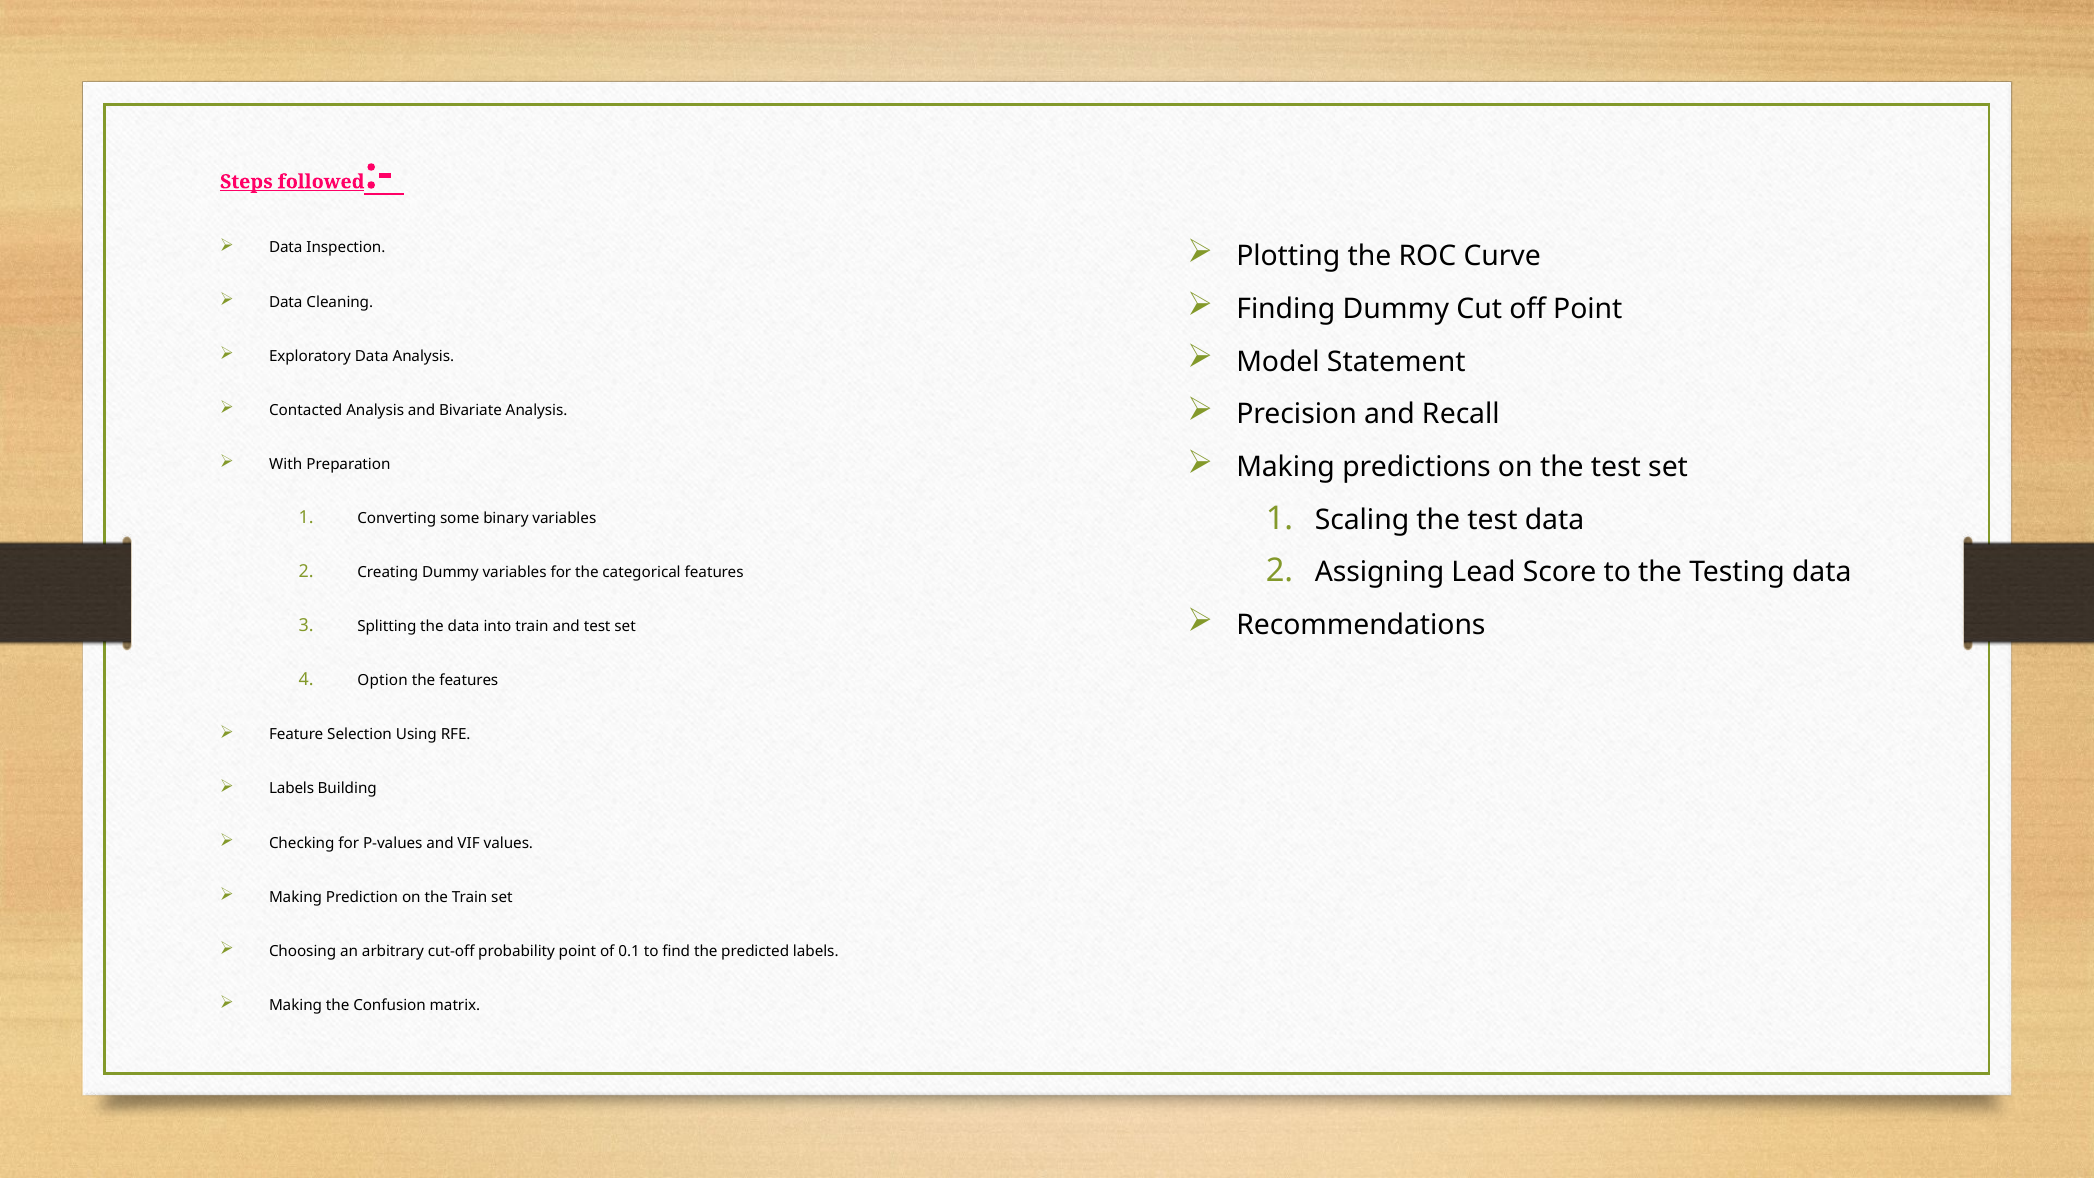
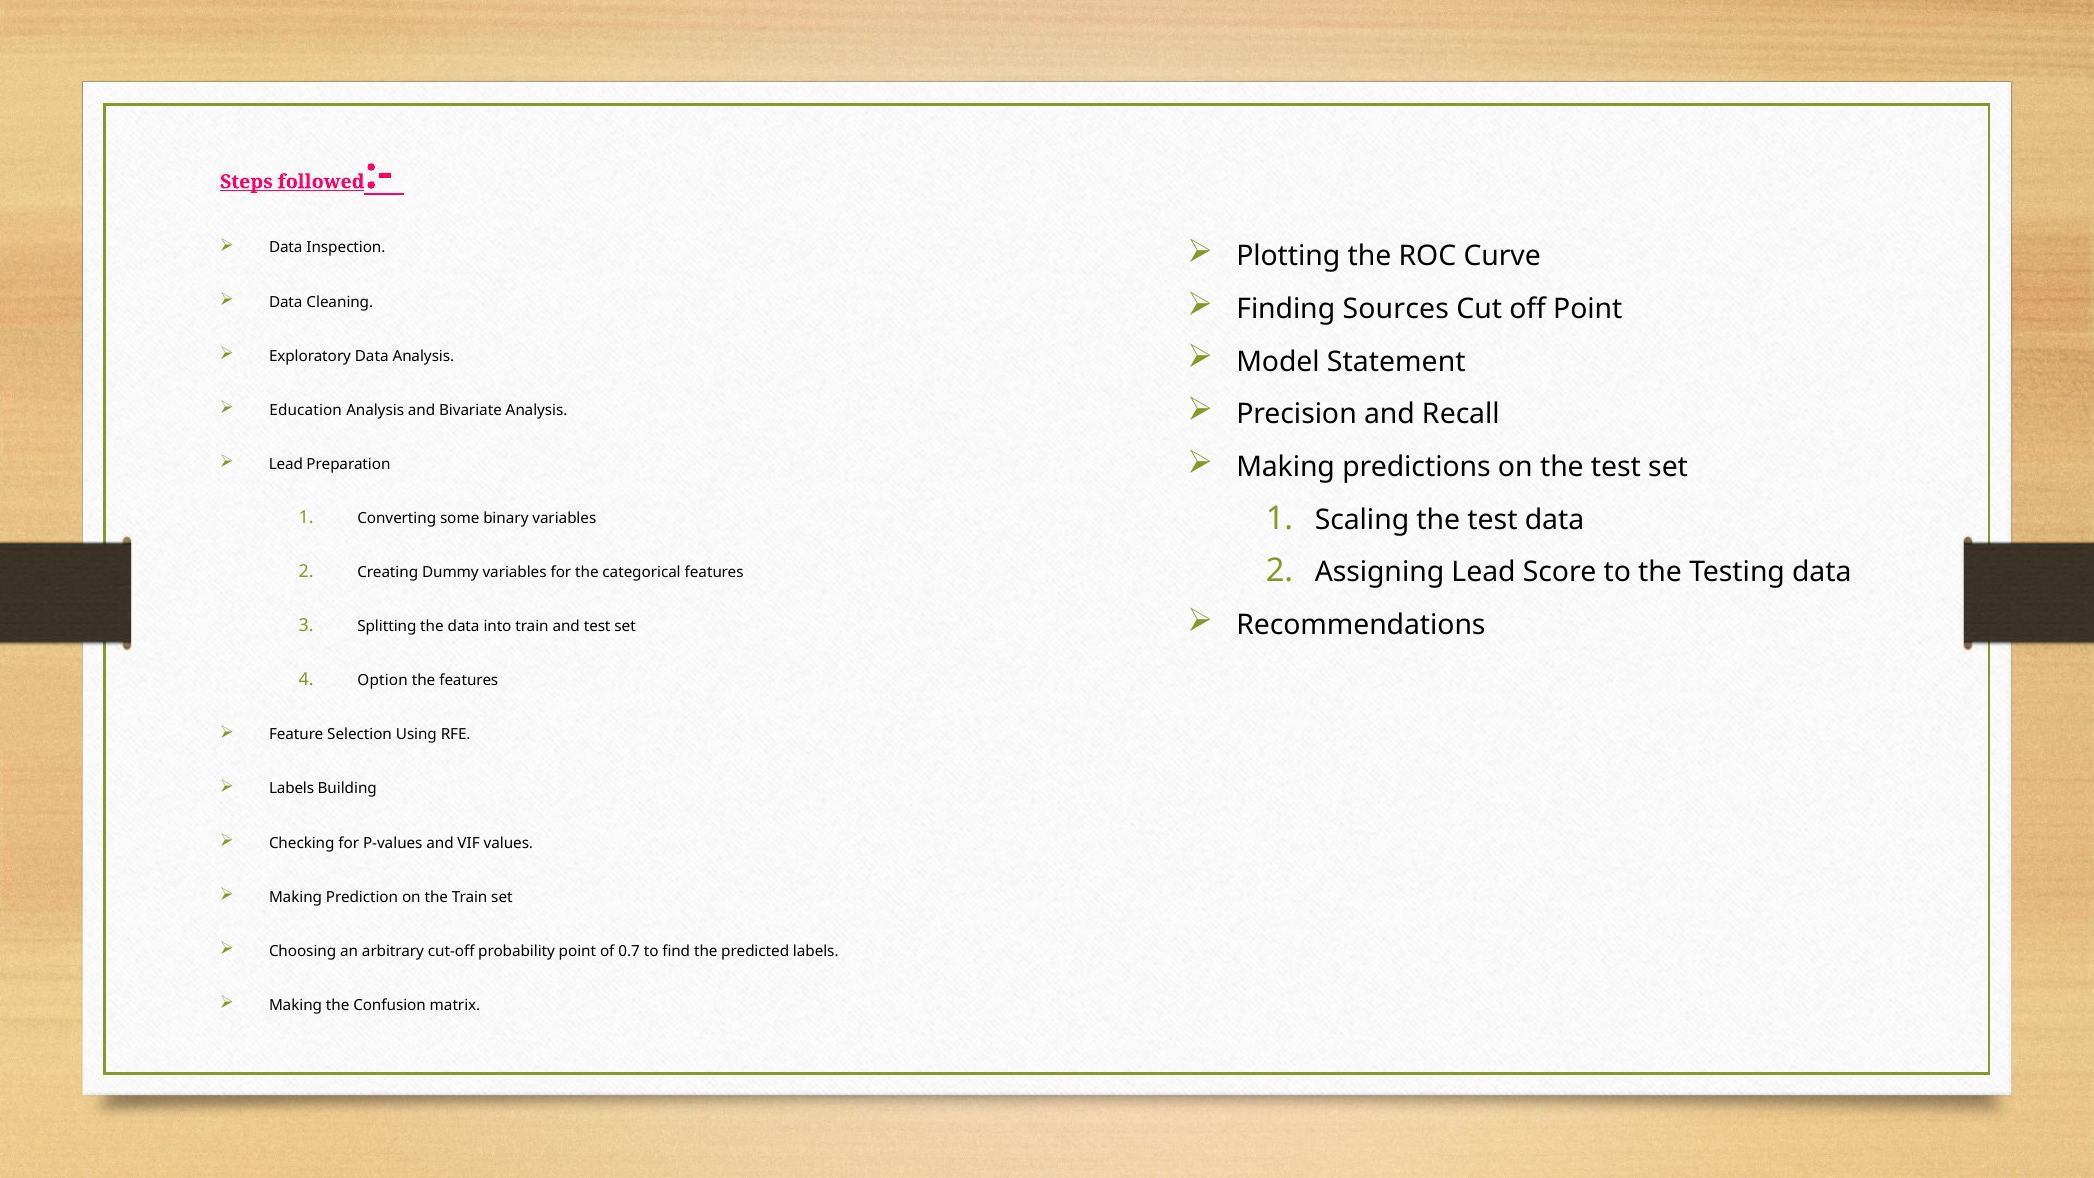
Finding Dummy: Dummy -> Sources (1396, 309)
Contacted: Contacted -> Education (306, 410)
With: With -> Lead (286, 464)
0.1: 0.1 -> 0.7 (629, 951)
